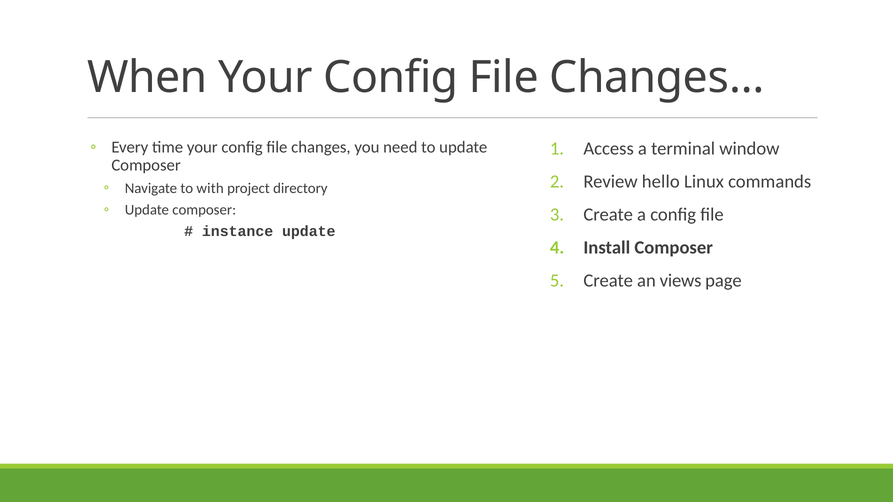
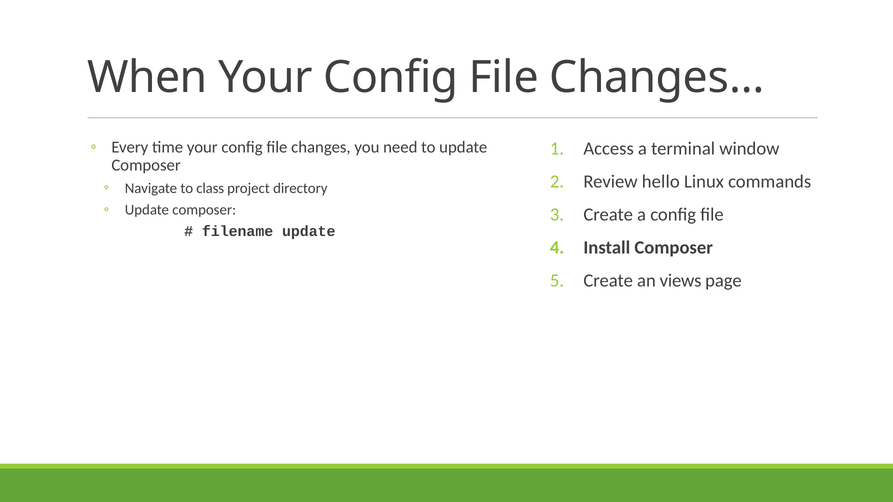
with: with -> class (210, 188)
instance: instance -> filename (238, 231)
